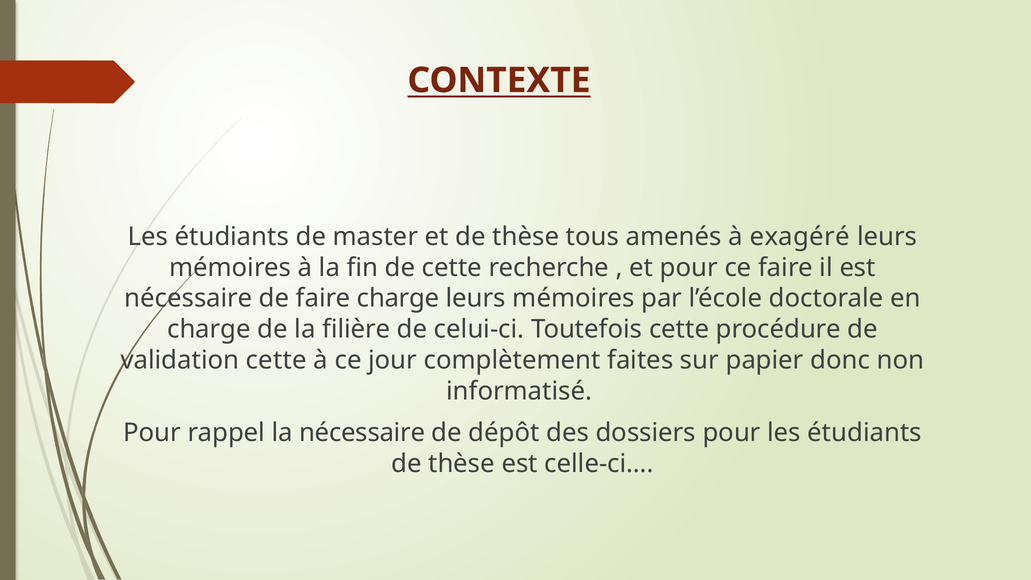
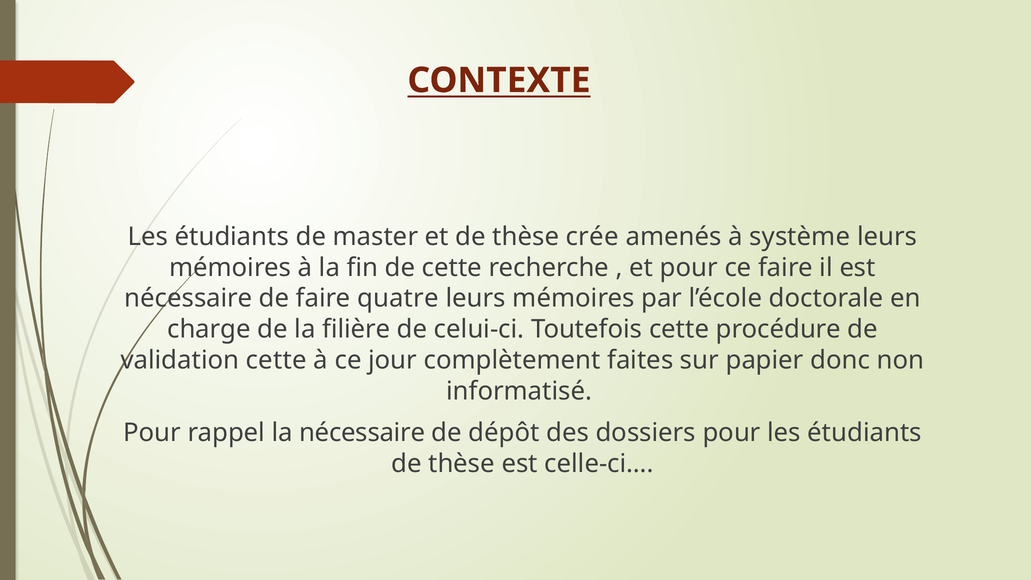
tous: tous -> crée (592, 237)
exagéré: exagéré -> système (800, 237)
faire charge: charge -> quatre (398, 298)
